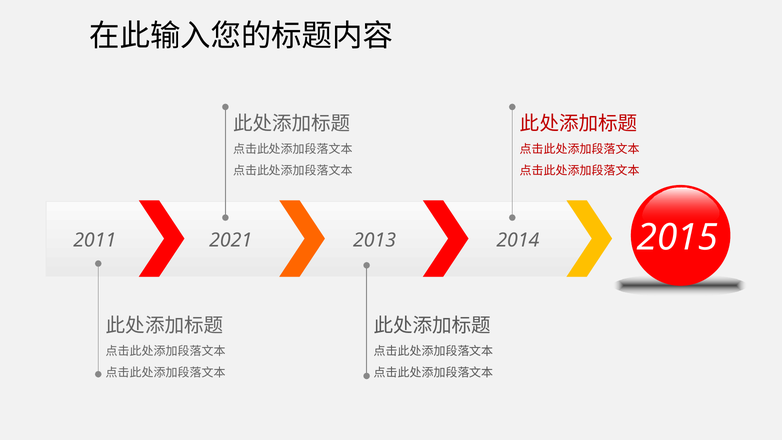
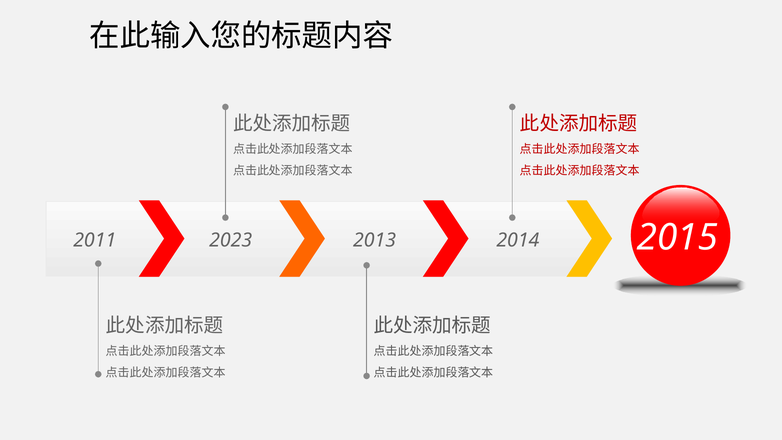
2021: 2021 -> 2023 (231, 240)
